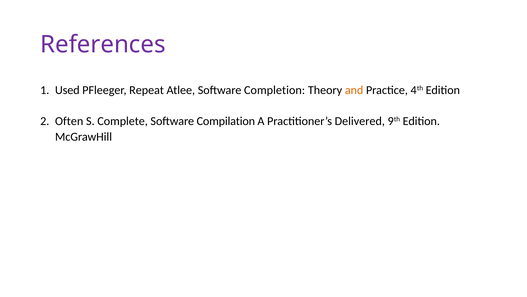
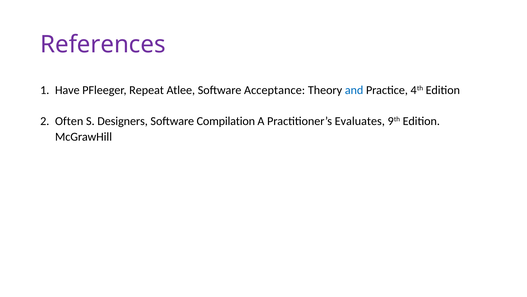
Used: Used -> Have (67, 90)
Completion: Completion -> Acceptance (275, 90)
and colour: orange -> blue (354, 90)
Complete: Complete -> Designers (123, 121)
Delivered: Delivered -> Evaluates (360, 121)
